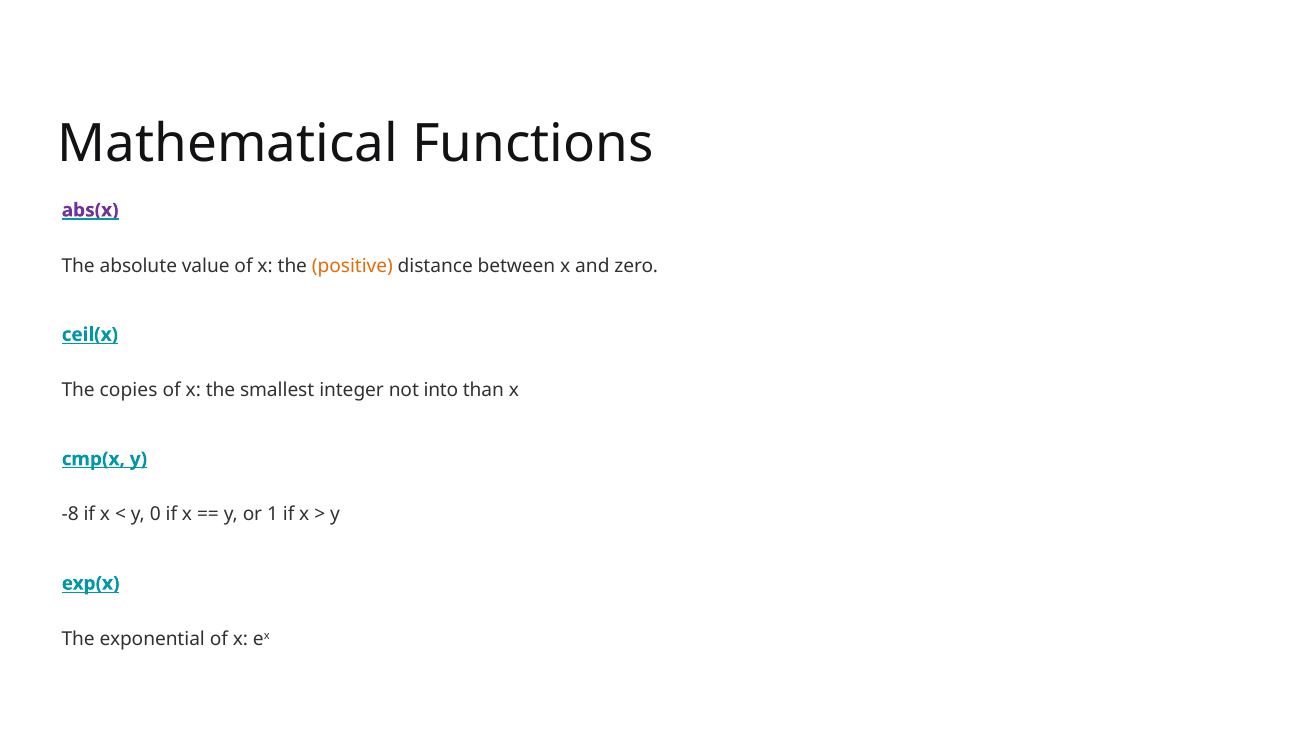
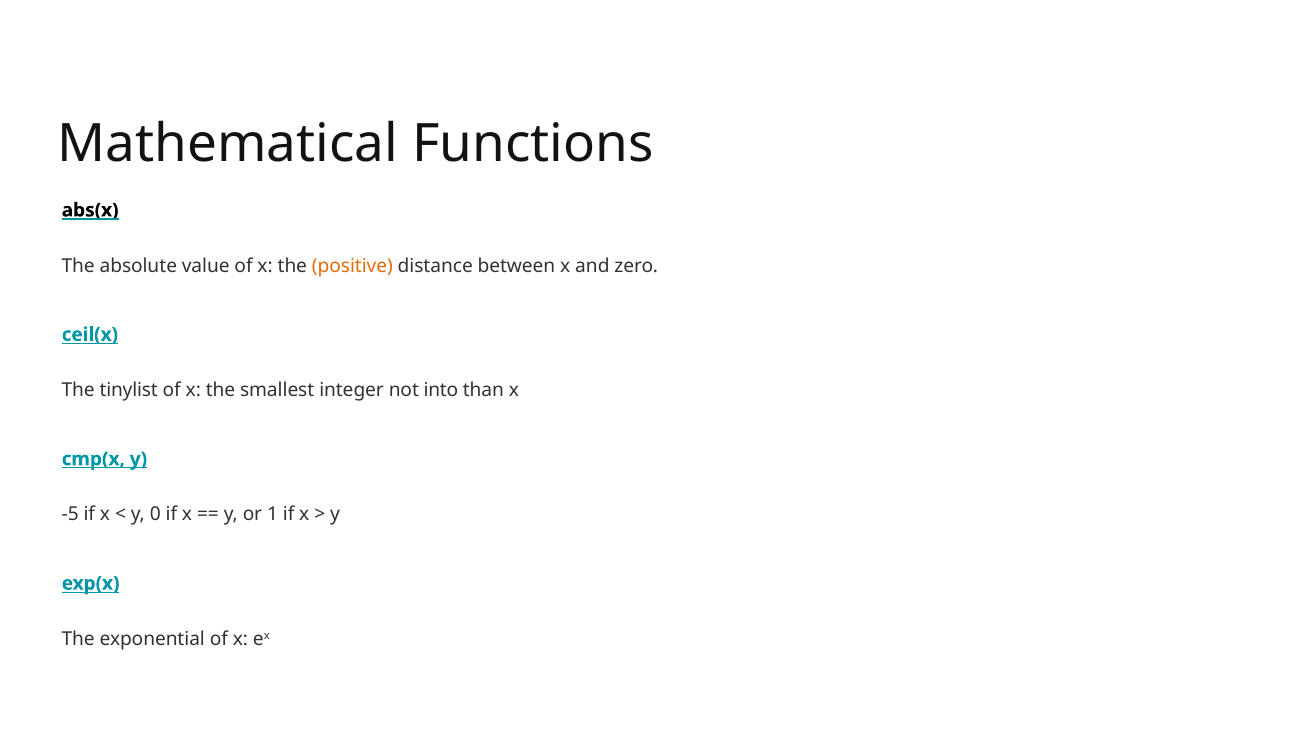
abs(x colour: purple -> black (90, 210)
copies: copies -> tinylist (129, 390)
-8: -8 -> -5 (70, 514)
